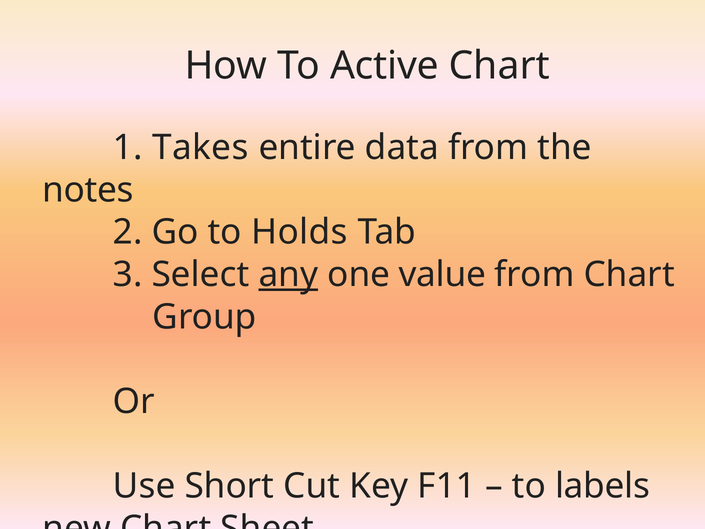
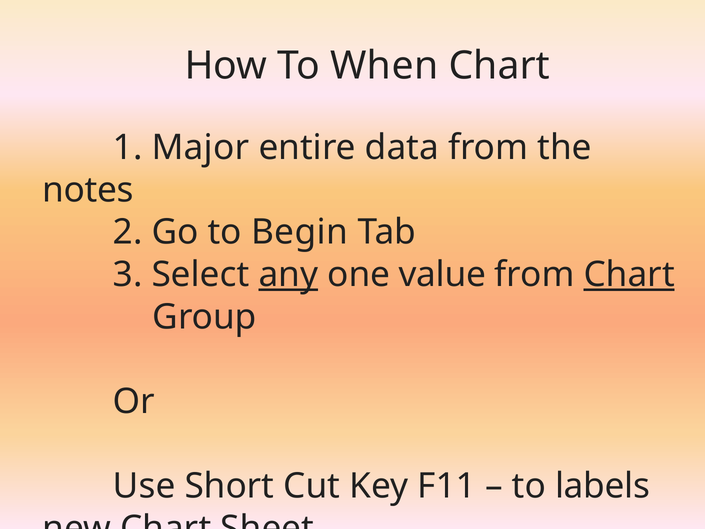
Active: Active -> When (384, 66)
Takes: Takes -> Major (200, 148)
Holds: Holds -> Begin (300, 232)
Chart underline: none -> present (629, 274)
